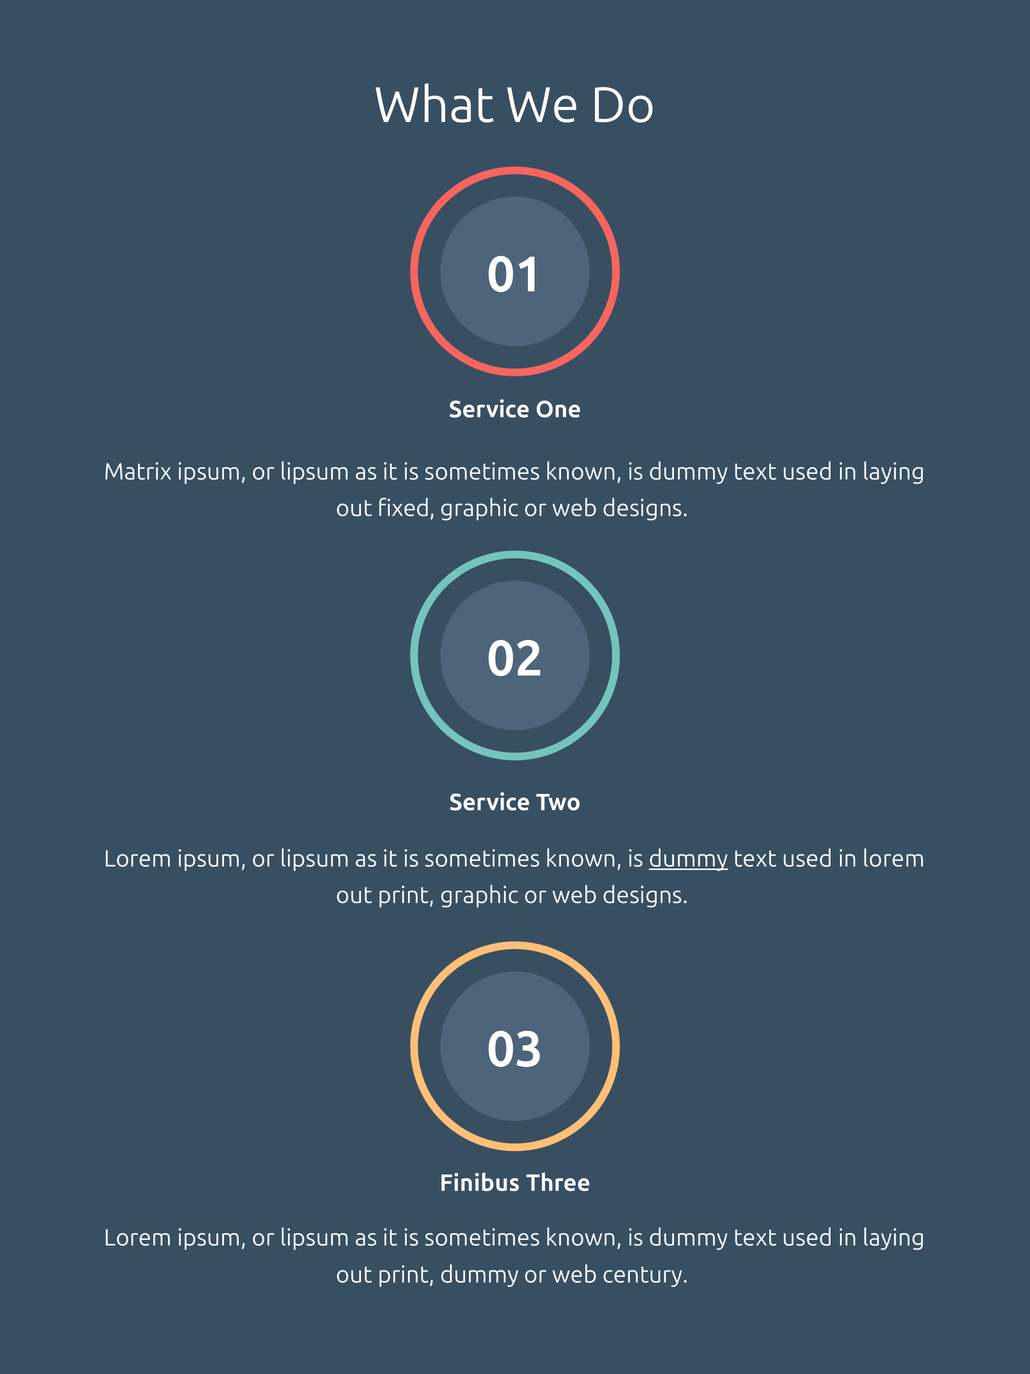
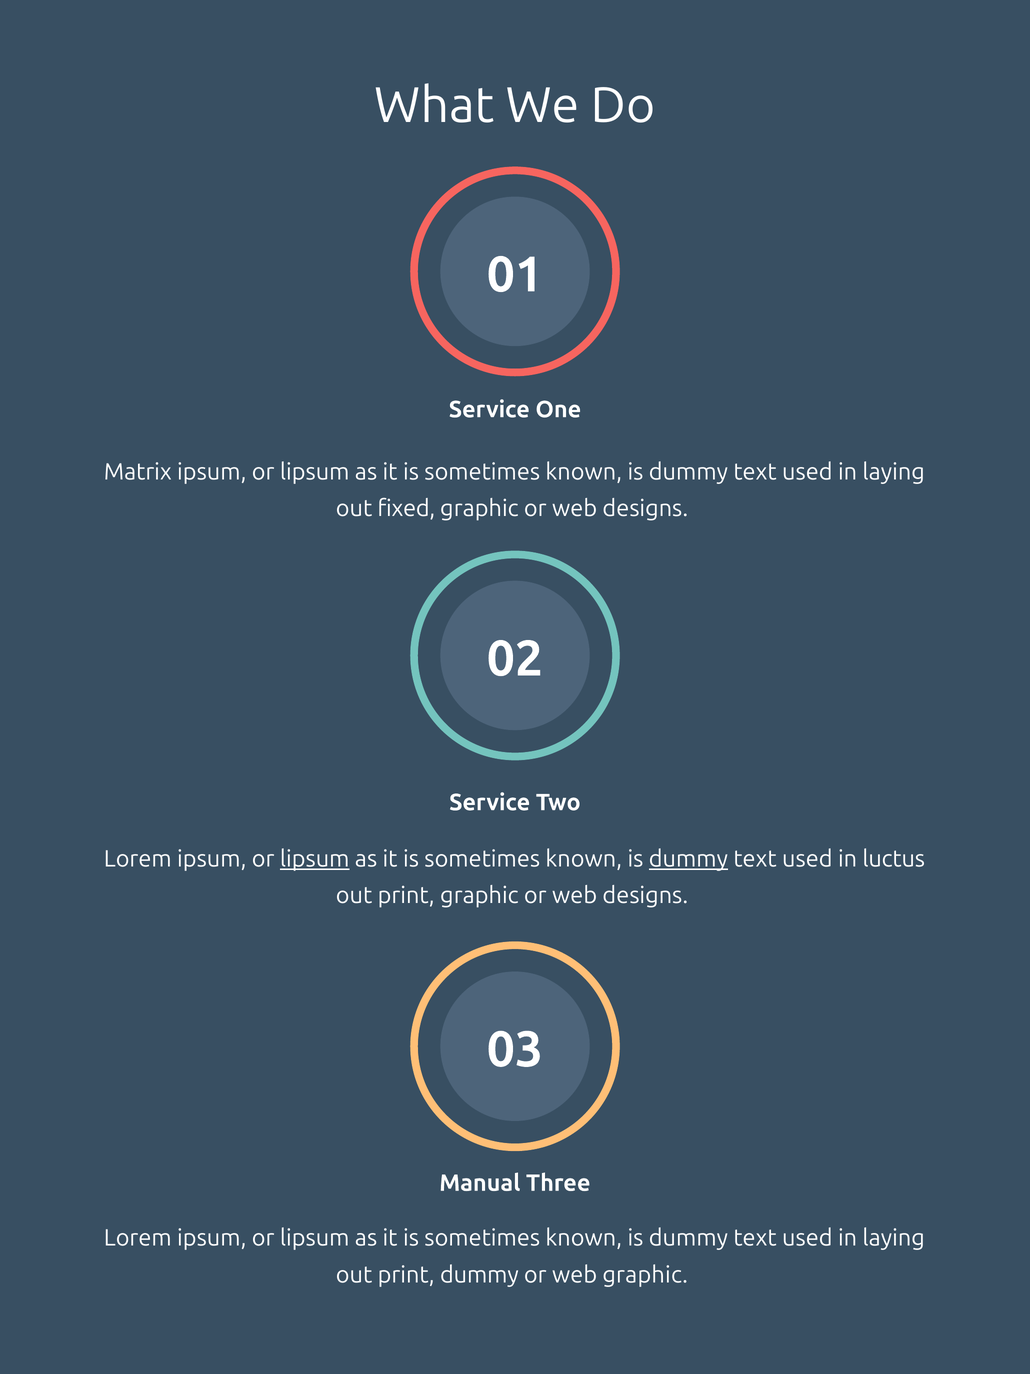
lipsum underline: none -> present (315, 859)
in lorem: lorem -> luctus (894, 859)
Finibus: Finibus -> Manual (480, 1182)
web century: century -> graphic (645, 1274)
